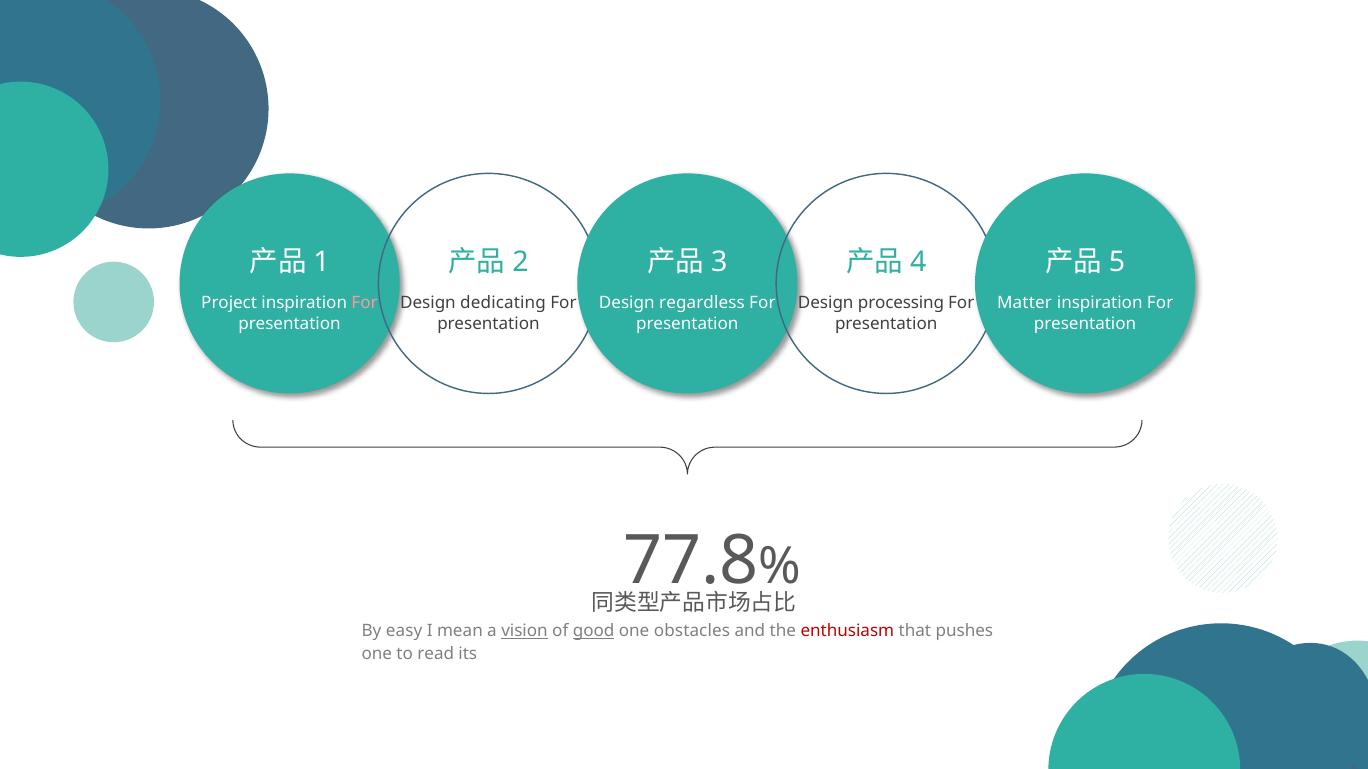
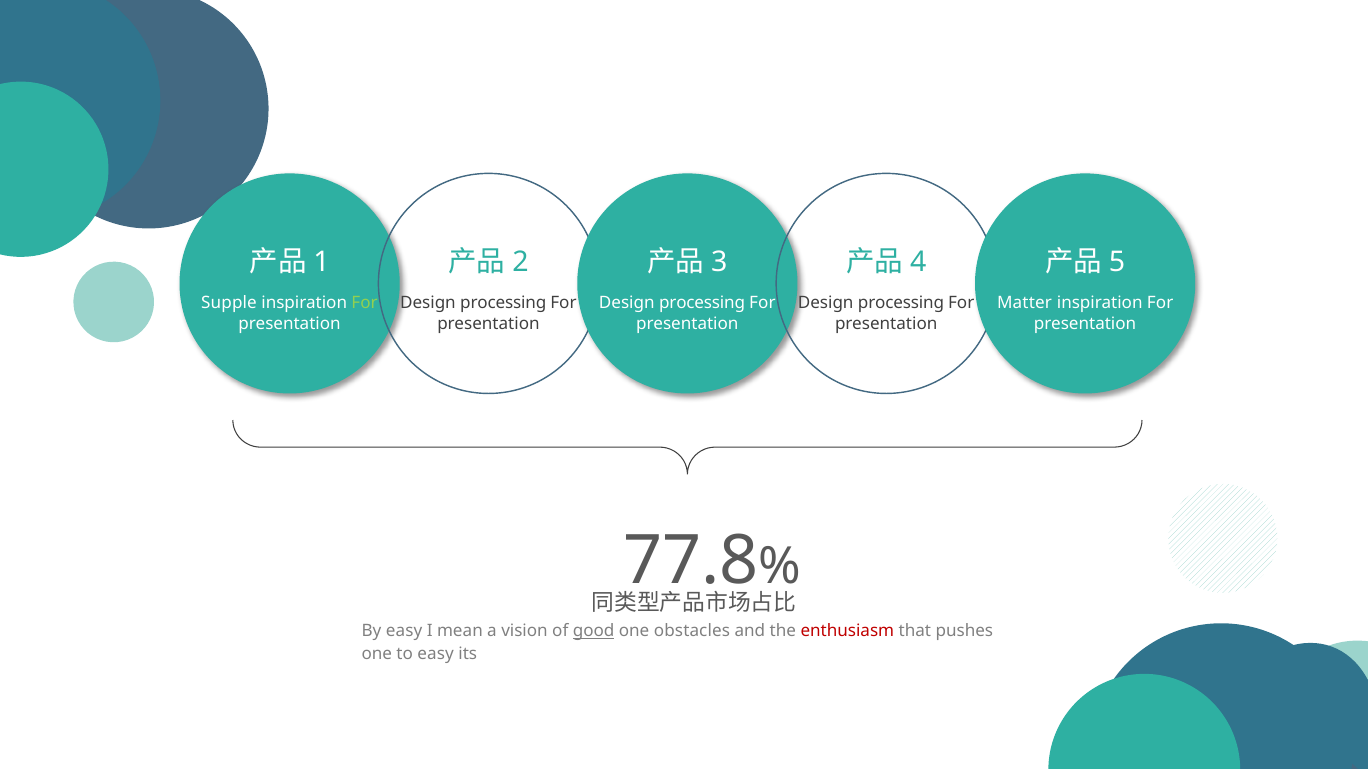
Project: Project -> Supple (229, 303)
For colour: pink -> light green (365, 303)
dedicating: dedicating -> processing (503, 303)
regardless: regardless -> processing (702, 303)
vision underline: present -> none (524, 632)
to read: read -> easy (436, 654)
